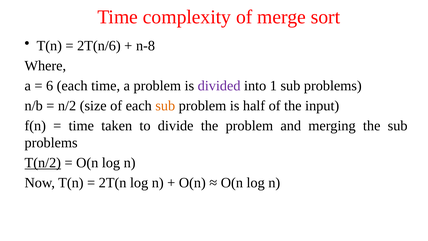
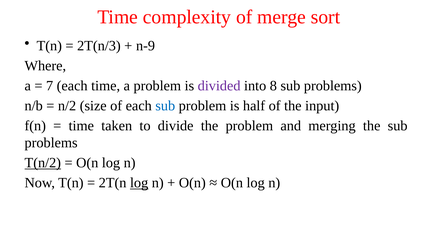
2T(n/6: 2T(n/6 -> 2T(n/3 (99, 46)
n-8: n-8 -> n-9 (146, 46)
6: 6 -> 7 (50, 86)
1: 1 -> 8 (273, 86)
sub colour: orange -> blue (165, 106)
log underline: none -> present (139, 183)
